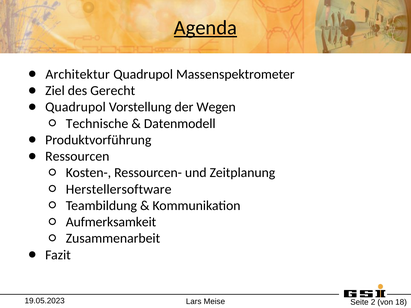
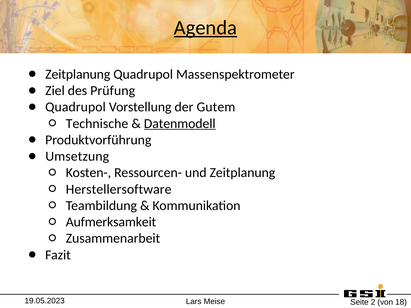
Architektur: Architektur -> Zeitplanung (78, 74)
Gerecht: Gerecht -> Prüfung (113, 91)
Wegen: Wegen -> Gutem (216, 107)
Datenmodell underline: none -> present (180, 124)
Ressourcen: Ressourcen -> Umsetzung (77, 156)
